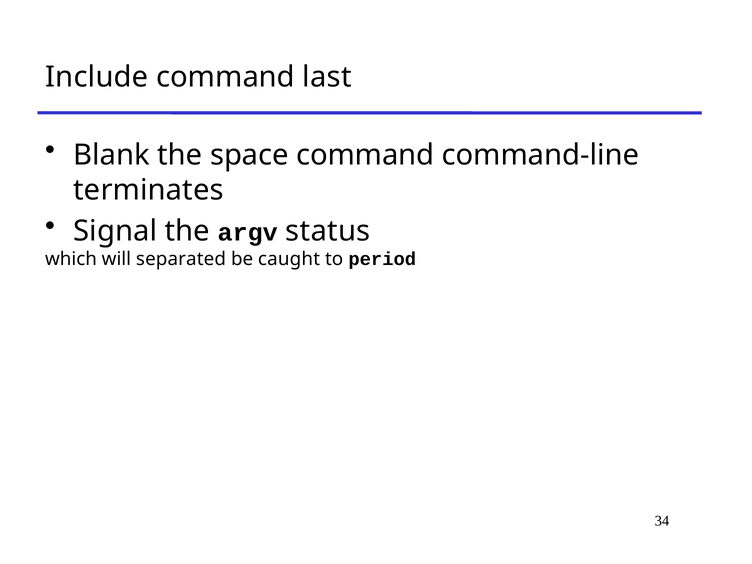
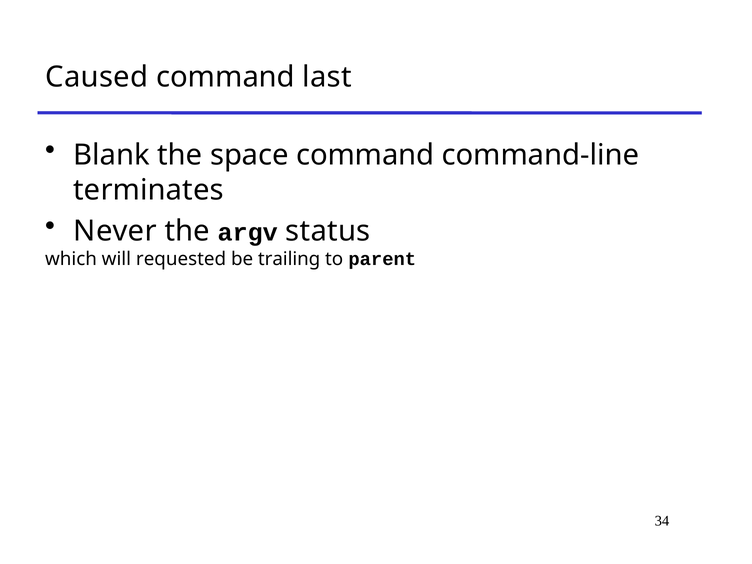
Include: Include -> Caused (97, 77)
Signal: Signal -> Never (115, 231)
separated: separated -> requested (181, 259)
caught: caught -> trailing (289, 259)
period: period -> parent (382, 259)
